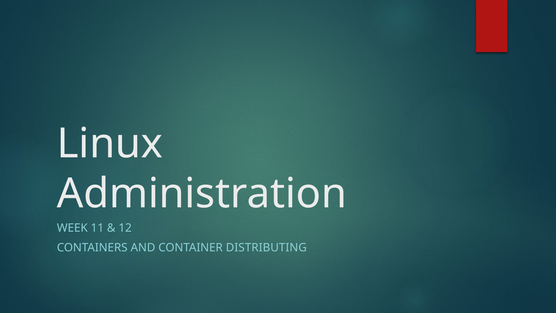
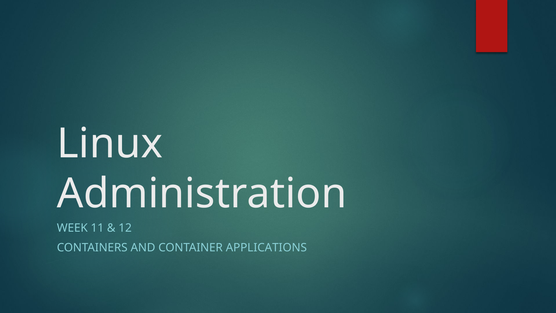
DISTRIBUTING: DISTRIBUTING -> APPLICATIONS (266, 247)
